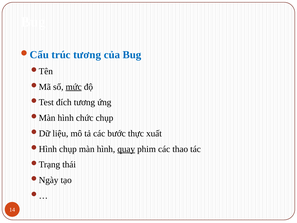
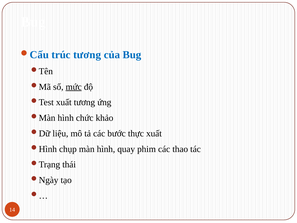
đích: đích -> xuất (64, 102)
chức chụp: chụp -> khảo (105, 118)
quay underline: present -> none (126, 149)
